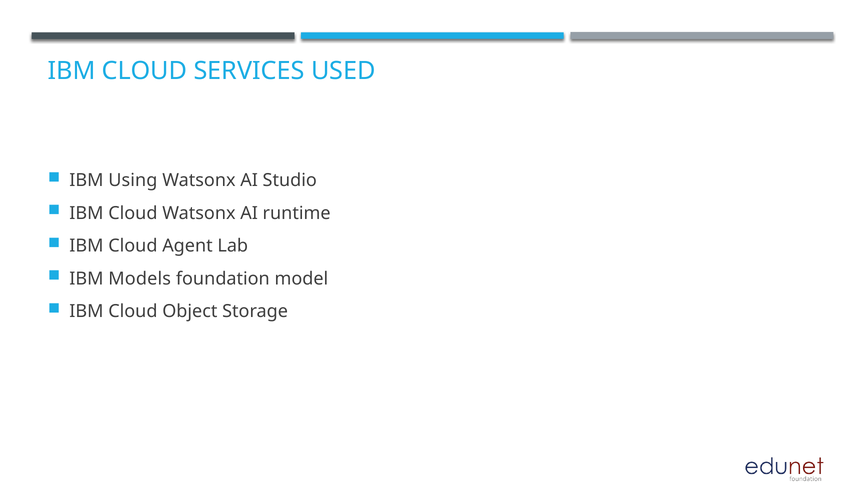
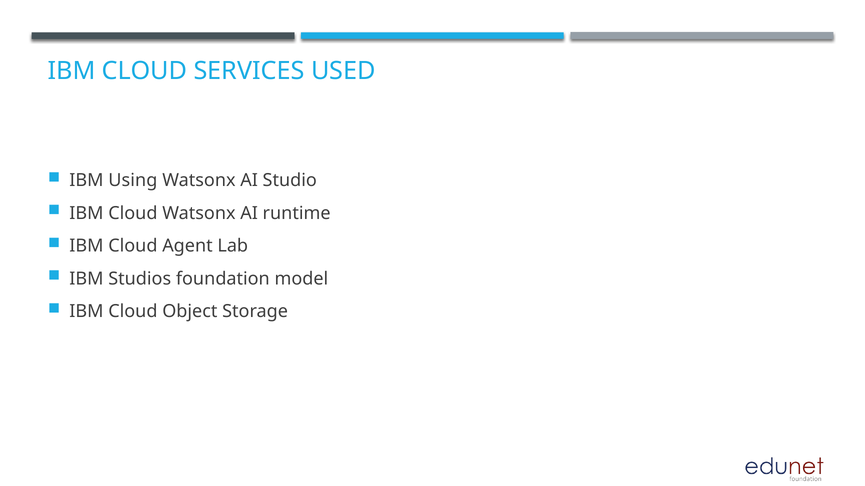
Models: Models -> Studios (140, 279)
